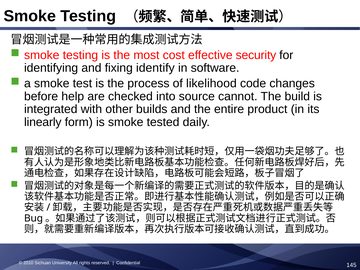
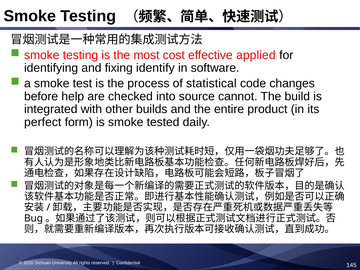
security: security -> applied (256, 55)
likelihood: likelihood -> statistical (211, 83)
linearly: linearly -> perfect (43, 122)
